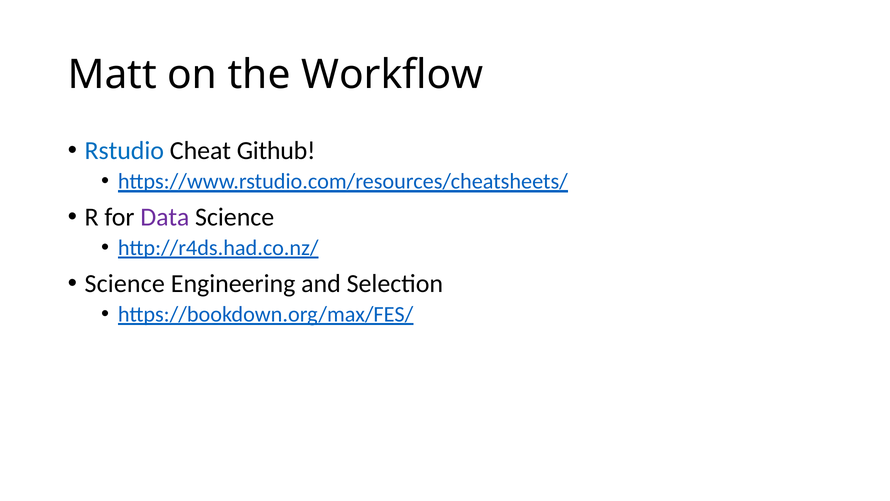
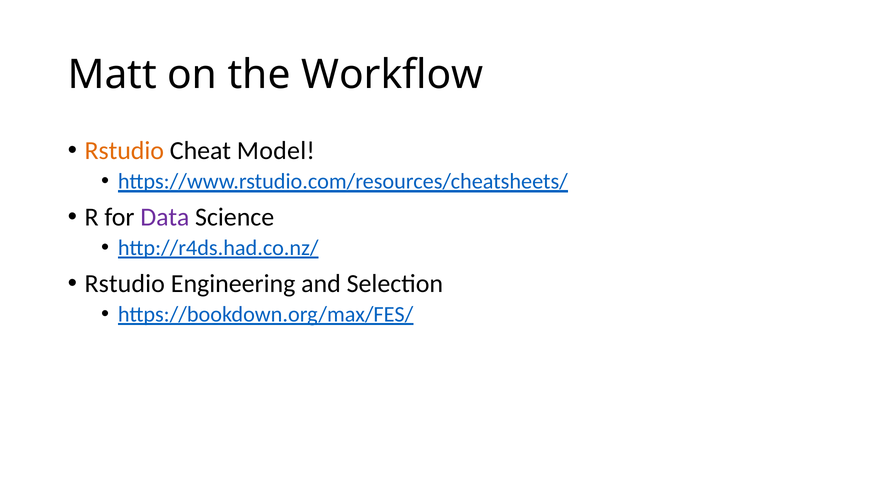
Rstudio colour: blue -> orange (124, 150)
Github: Github -> Model (276, 150)
Science: Science -> Rstudio (125, 283)
